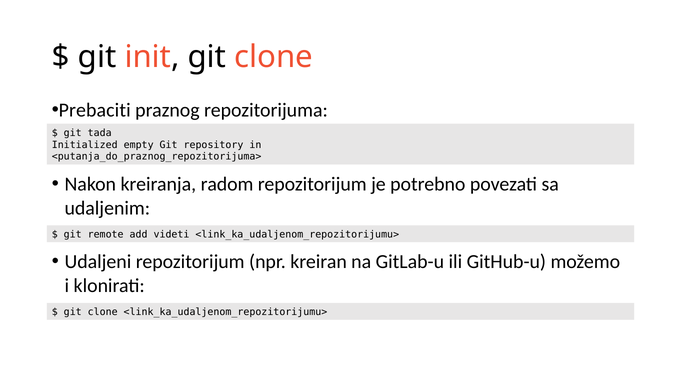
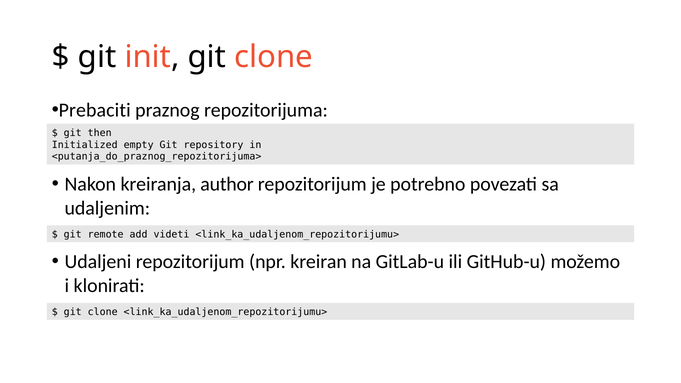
tada: tada -> then (100, 133)
radom: radom -> author (227, 184)
